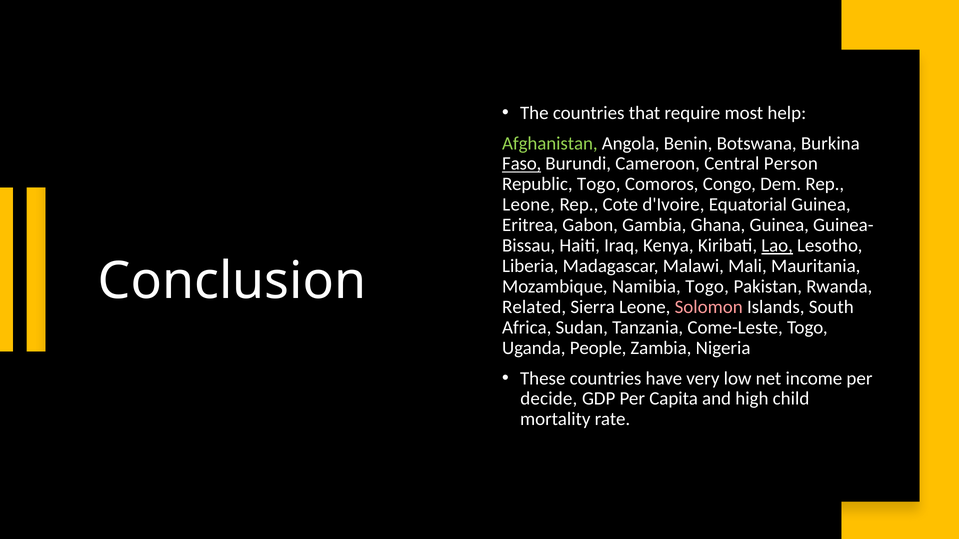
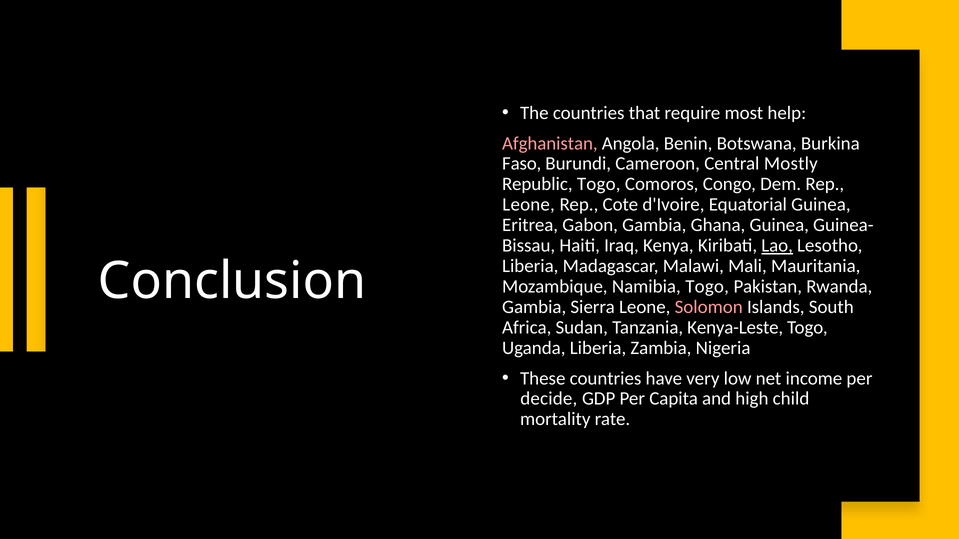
Afghanistan colour: light green -> pink (550, 143)
Faso underline: present -> none (522, 164)
Person: Person -> Mostly (791, 164)
Related: Related -> Gambia (534, 307)
Come-Leste: Come-Leste -> Kenya-Leste (735, 328)
Uganda People: People -> Liberia (598, 348)
